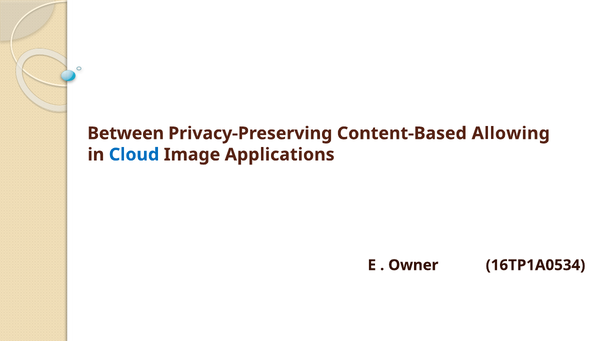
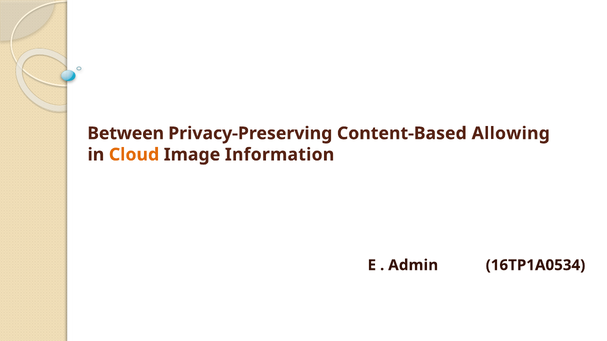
Cloud colour: blue -> orange (134, 155)
Applications: Applications -> Information (280, 155)
Owner: Owner -> Admin (413, 265)
